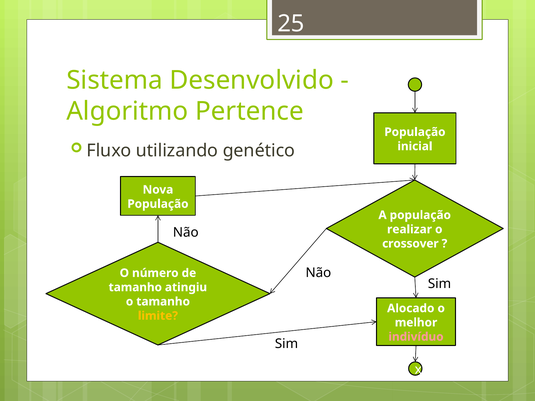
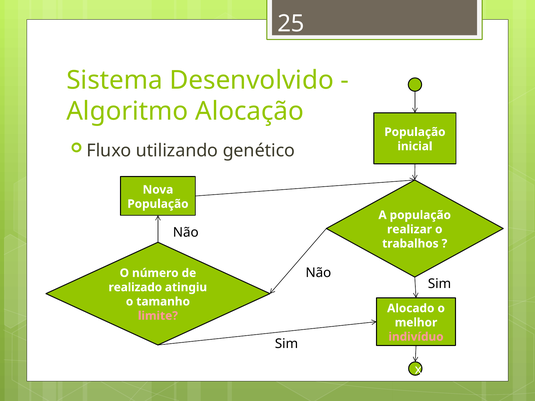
Pertence: Pertence -> Alocação (250, 111)
crossover: crossover -> trabalhos (410, 244)
tamanho: tamanho -> realizado (135, 287)
limite colour: yellow -> pink (158, 316)
